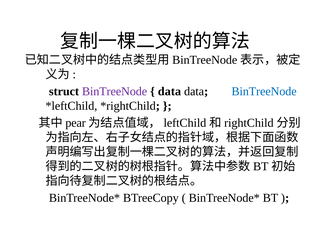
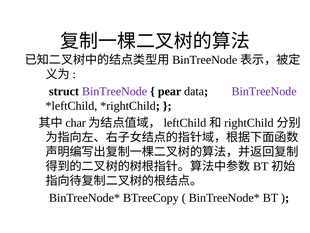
data: data -> pear (170, 91)
BinTreeNode colour: blue -> purple (264, 91)
pear: pear -> char (76, 123)
